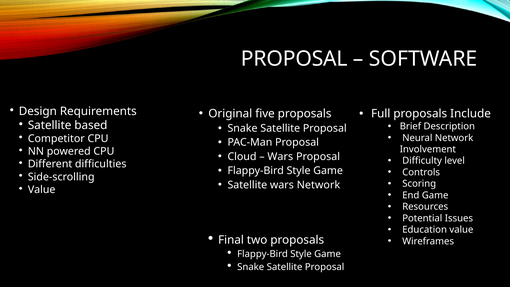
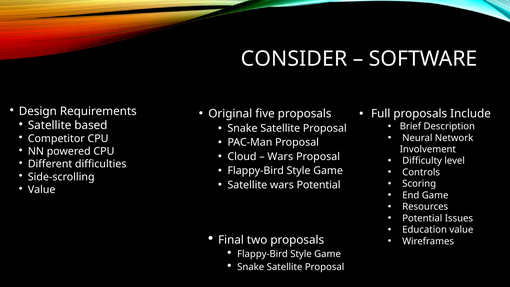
PROPOSAL: PROPOSAL -> CONSIDER (294, 59)
wars Network: Network -> Potential (319, 185)
